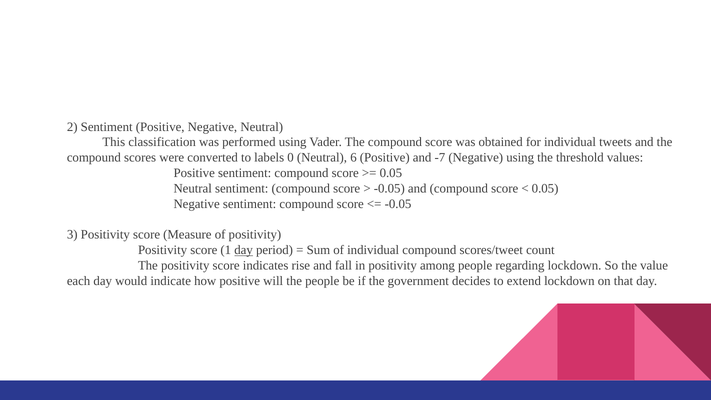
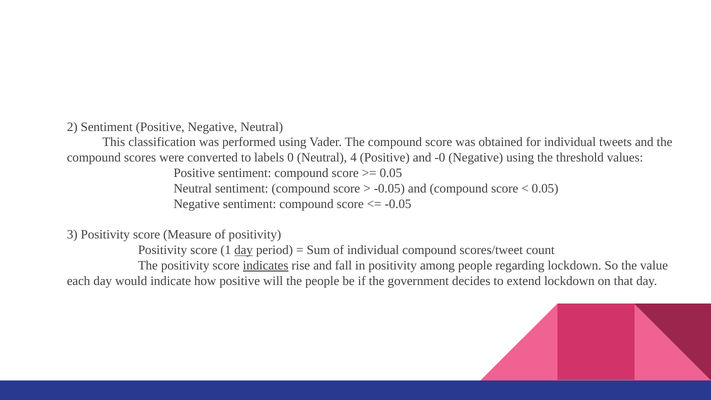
6: 6 -> 4 (353, 158)
-7: -7 -> -0 (440, 158)
indicates underline: none -> present (266, 266)
